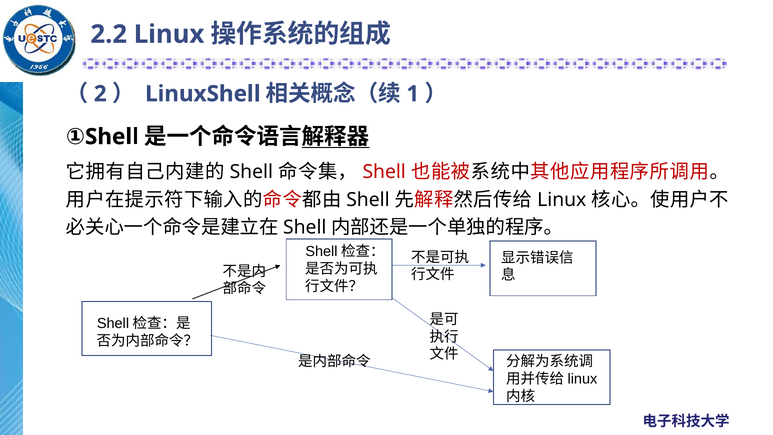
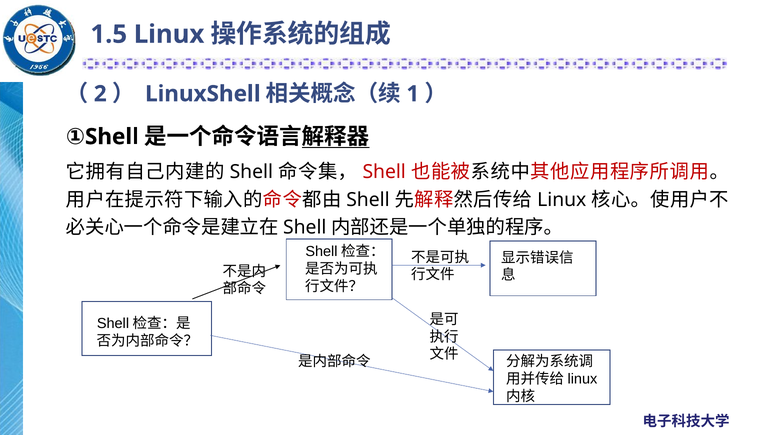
2.2: 2.2 -> 1.5 (109, 34)
